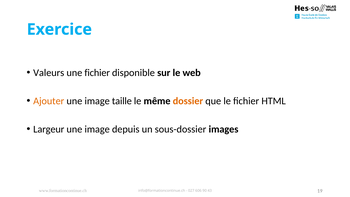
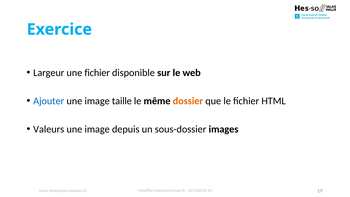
Valeurs: Valeurs -> Largeur (49, 73)
Ajouter colour: orange -> blue (49, 101)
Largeur: Largeur -> Valeurs (49, 129)
